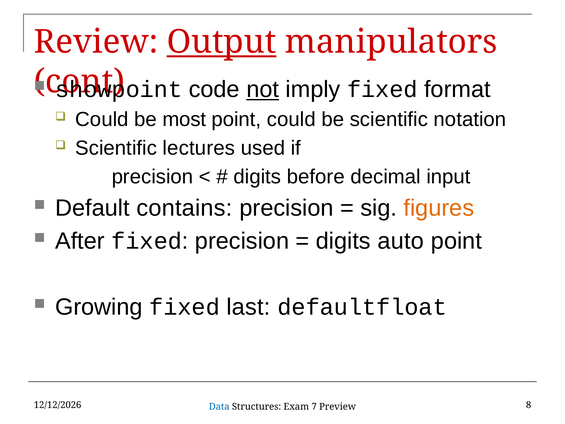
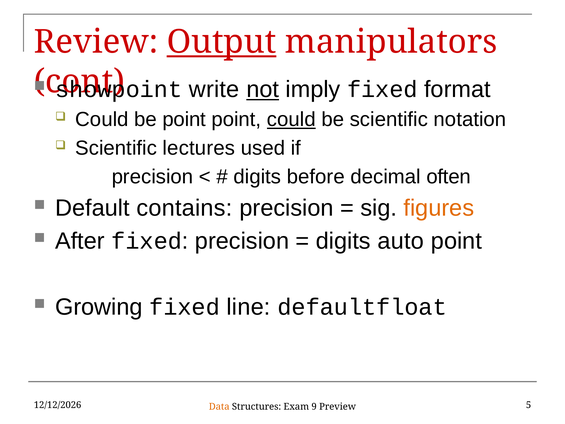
code: code -> write (214, 89)
be most: most -> point (184, 119)
could underline: none -> present (291, 119)
input: input -> often (449, 177)
last: last -> line (248, 307)
8: 8 -> 5 (529, 405)
Data colour: blue -> orange (219, 406)
7: 7 -> 9 (314, 406)
